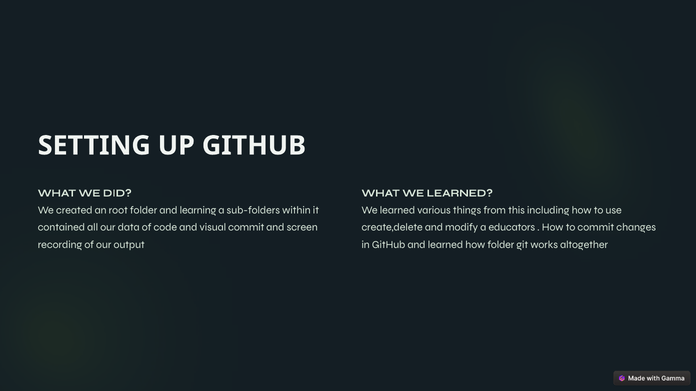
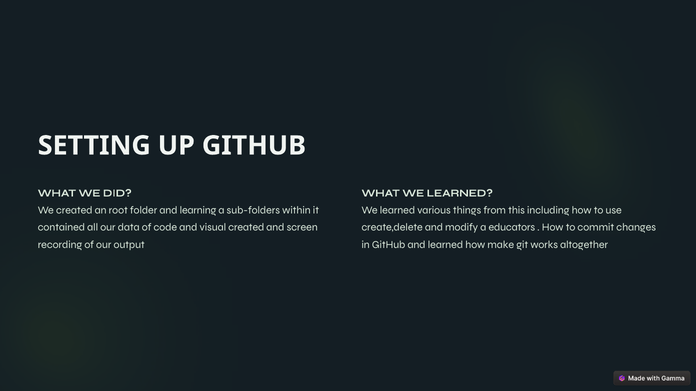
visual commit: commit -> created (246, 228)
how folder: folder -> make (501, 245)
